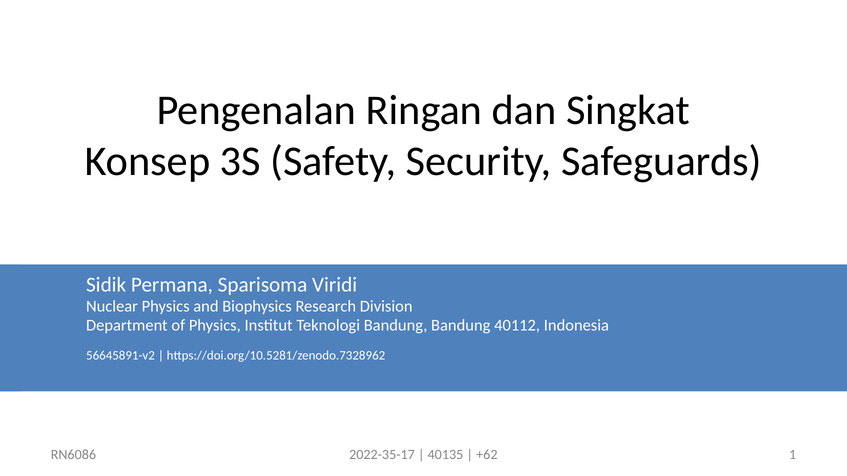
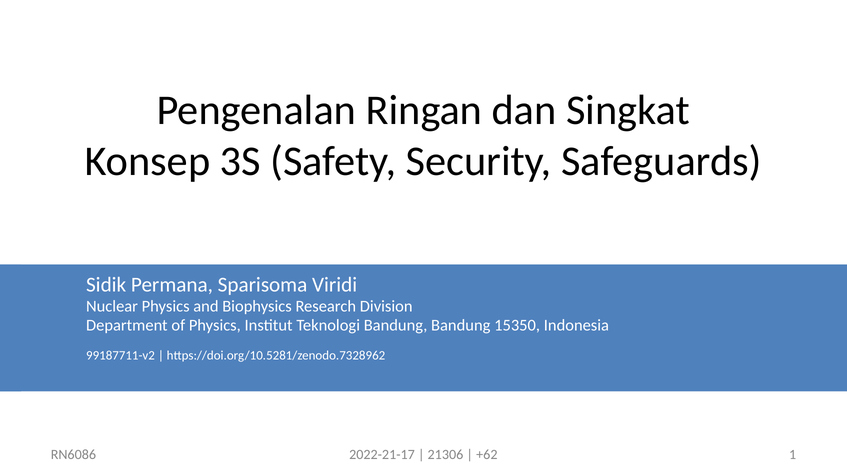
40112: 40112 -> 15350 (517, 326)
56645891-v2: 56645891-v2 -> 99187711-v2 (120, 356)
2022-35-17: 2022-35-17 -> 2022-21-17 (382, 455)
40135: 40135 -> 21306 (445, 455)
